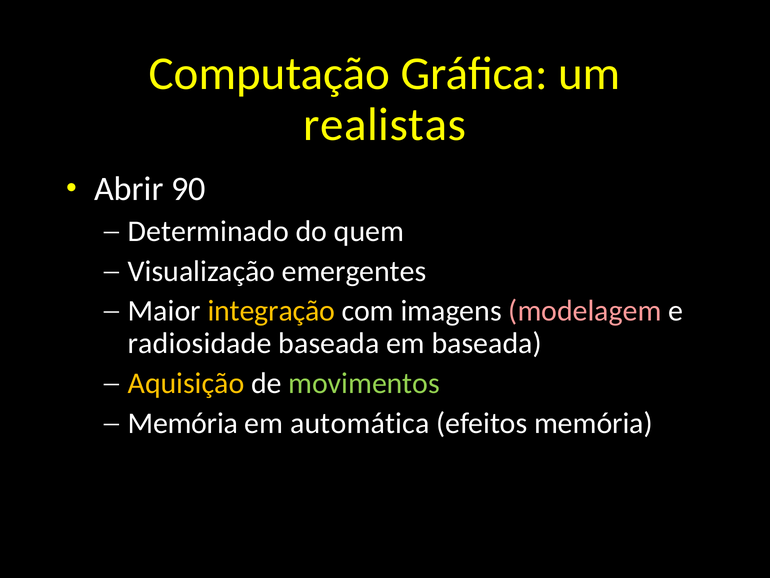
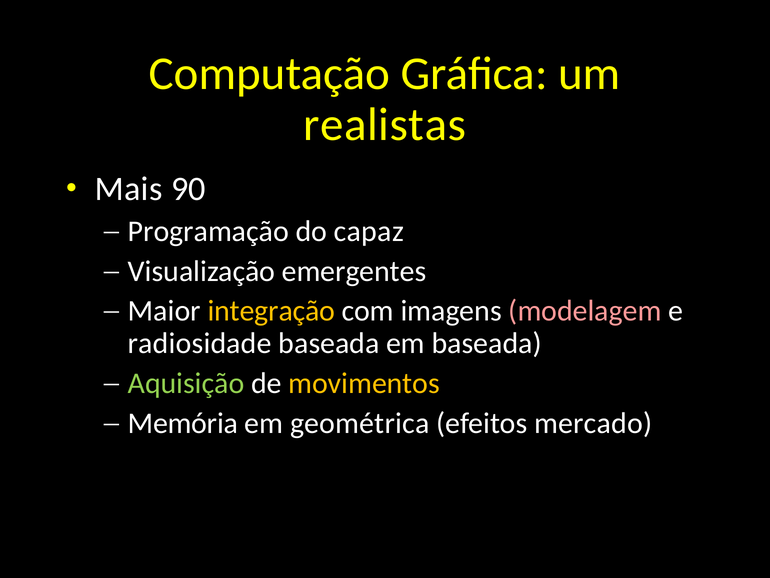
Abrir: Abrir -> Mais (129, 189)
Determinado: Determinado -> Programação (208, 231)
quem: quem -> capaz (369, 231)
Aquisição colour: yellow -> light green (186, 383)
movimentos colour: light green -> yellow (364, 383)
automática: automática -> geométrica (360, 423)
efeitos memória: memória -> mercado (593, 423)
